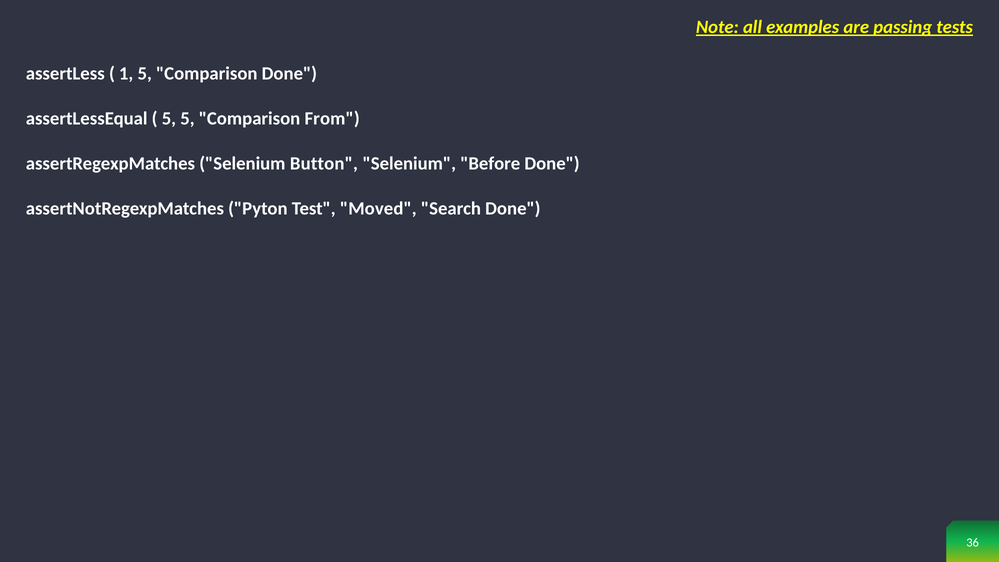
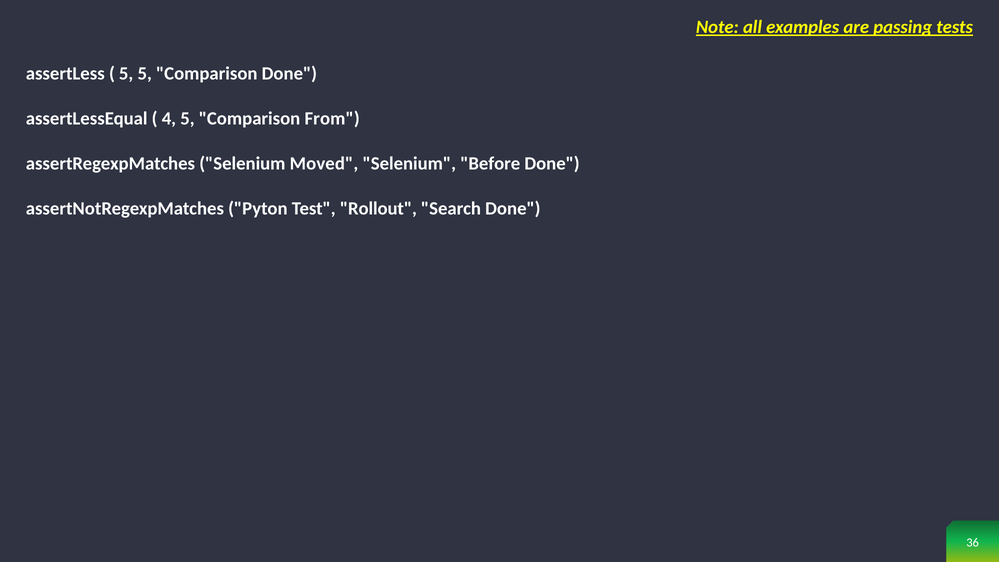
1: 1 -> 5 (126, 74)
5: 5 -> 4 (169, 119)
Button: Button -> Moved (324, 163)
Moved: Moved -> Rollout (378, 208)
